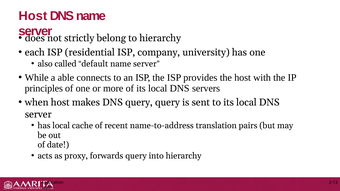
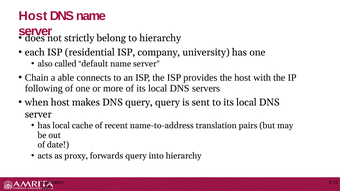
While: While -> Chain (37, 78)
principles: principles -> following (44, 88)
